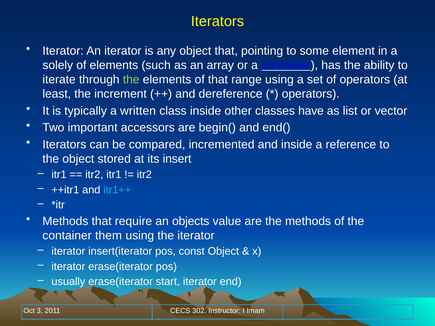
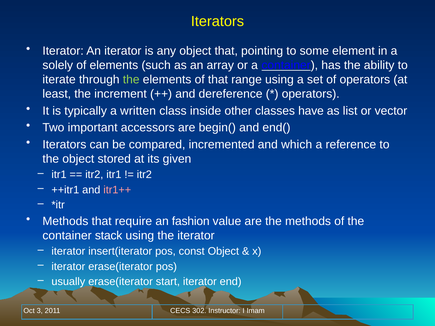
and inside: inside -> which (297, 145)
insert: insert -> given (177, 159)
itr1++ colour: light blue -> pink (117, 190)
objects: objects -> fashion (191, 221)
them: them -> stack (109, 236)
